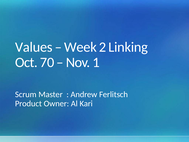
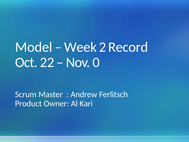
Values: Values -> Model (34, 47)
Linking: Linking -> Record (128, 47)
70: 70 -> 22 (47, 62)
1: 1 -> 0 (96, 62)
